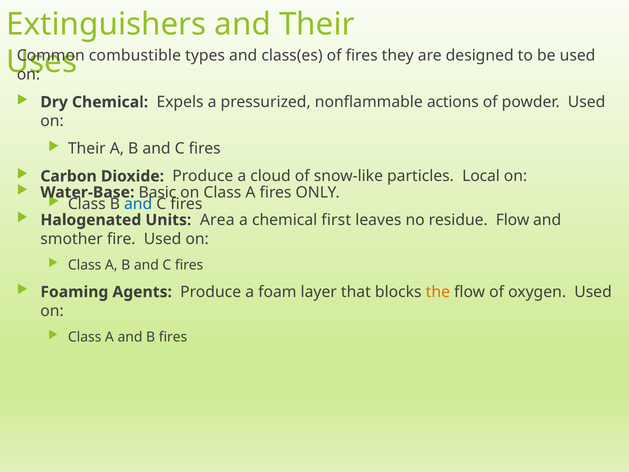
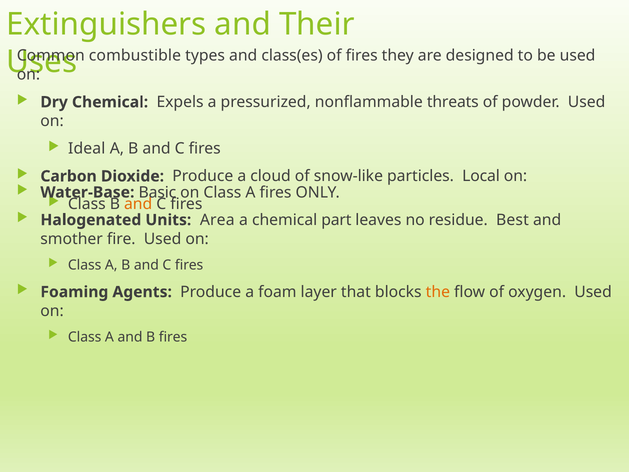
actions: actions -> threats (453, 102)
Their: Their -> Ideal (87, 149)
and colour: blue -> orange (138, 204)
first: first -> part (336, 220)
residue Flow: Flow -> Best (512, 220)
